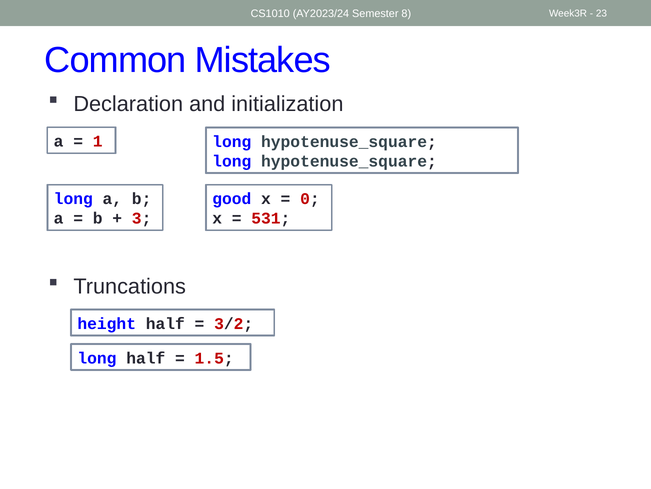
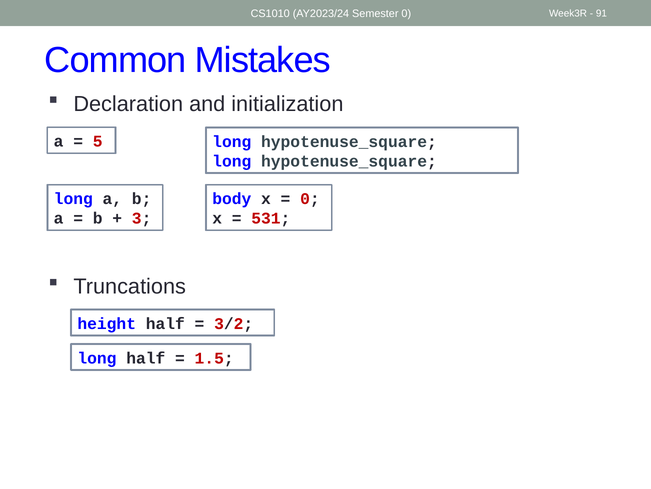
Semester 8: 8 -> 0 (406, 14)
23: 23 -> 91 (601, 14)
1: 1 -> 5 (98, 141)
good: good -> body (232, 199)
